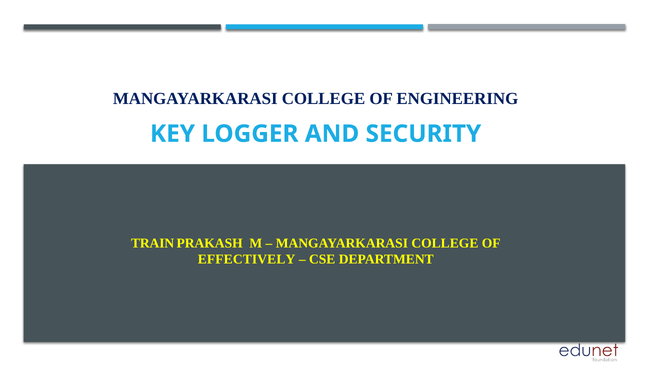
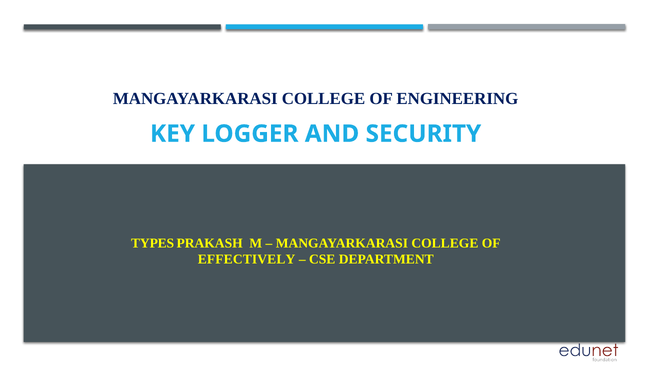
TRAIN: TRAIN -> TYPES (153, 243)
